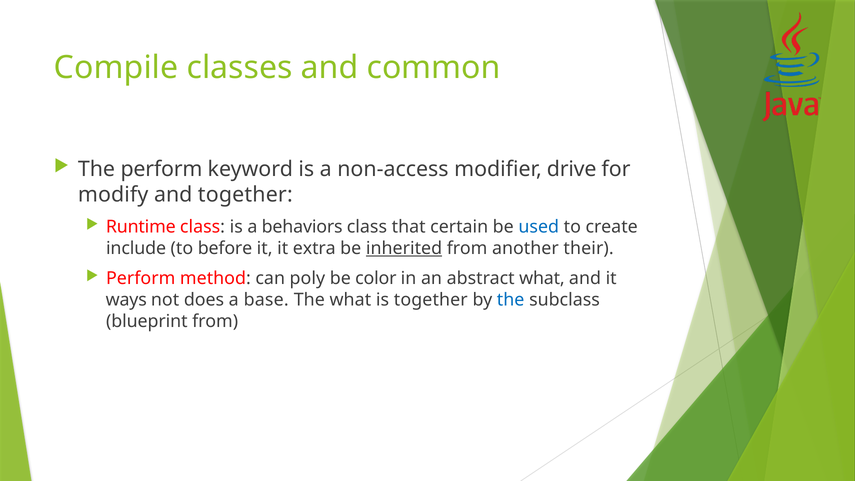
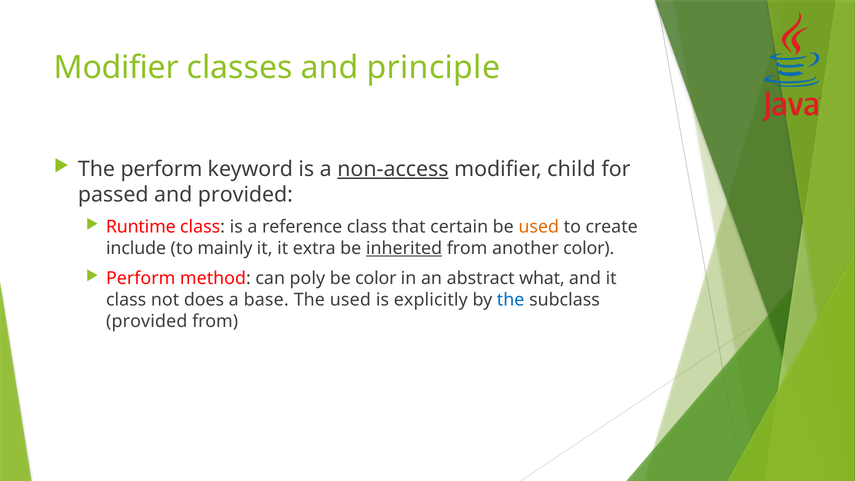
Compile: Compile -> Modifier (116, 67)
common: common -> principle (433, 67)
non-access underline: none -> present (393, 169)
drive: drive -> child (571, 169)
modify: modify -> passed (113, 195)
and together: together -> provided (245, 195)
behaviors: behaviors -> reference (302, 227)
used colour: blue -> orange (539, 227)
before: before -> mainly (225, 248)
another their: their -> color (589, 248)
ways: ways -> class (126, 300)
The what: what -> used (350, 300)
is together: together -> explicitly (431, 300)
blueprint: blueprint -> provided (147, 321)
